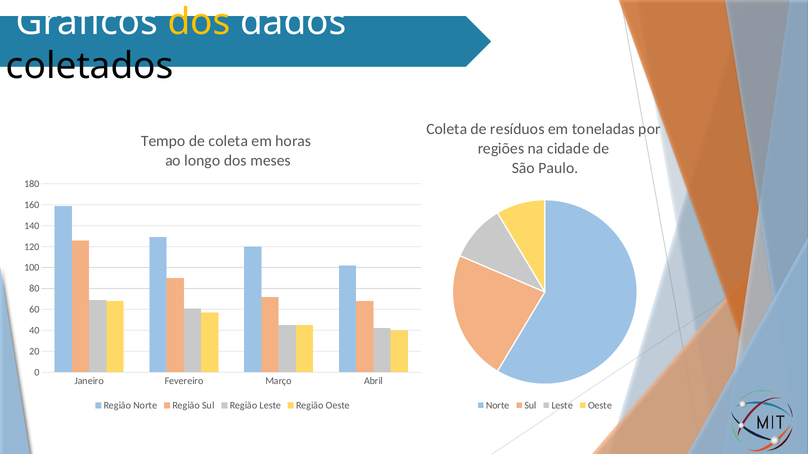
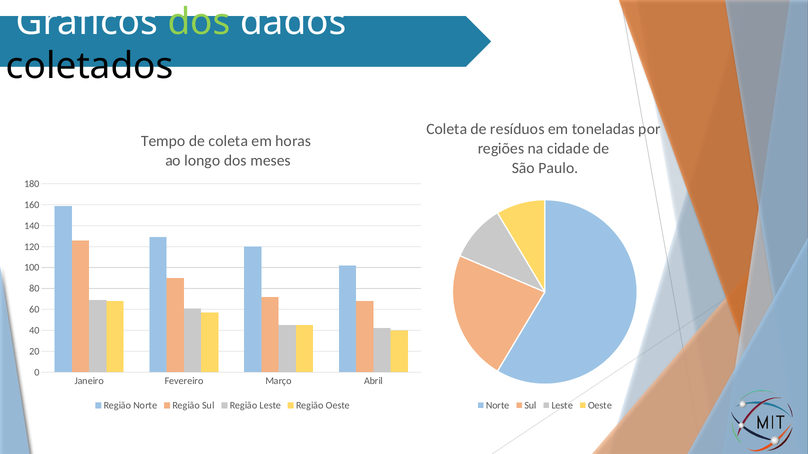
dos colour: yellow -> light green (199, 22)
